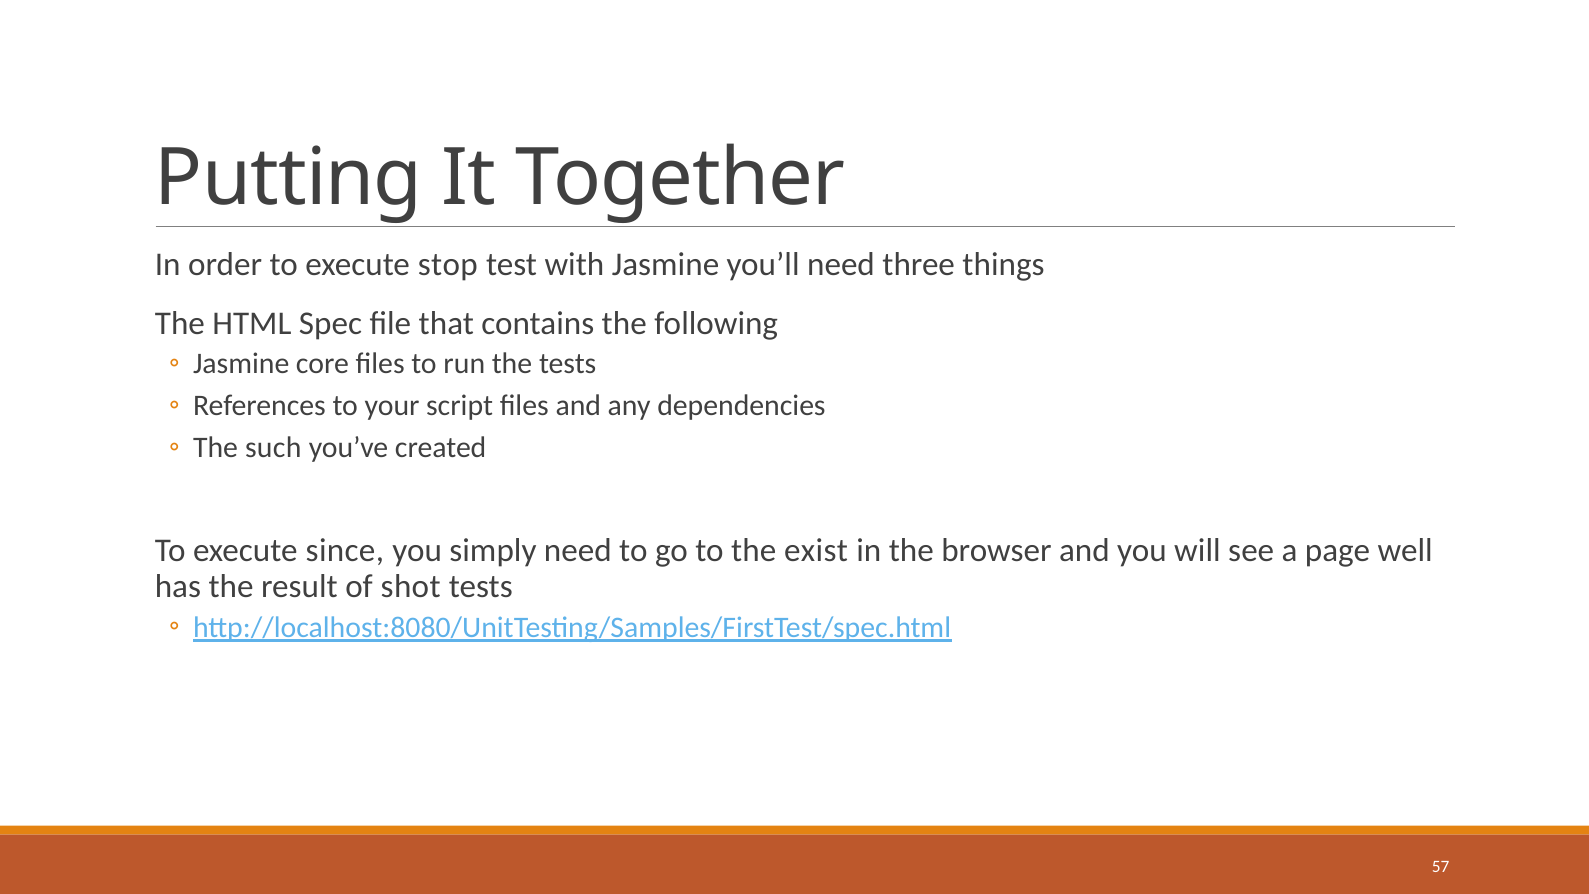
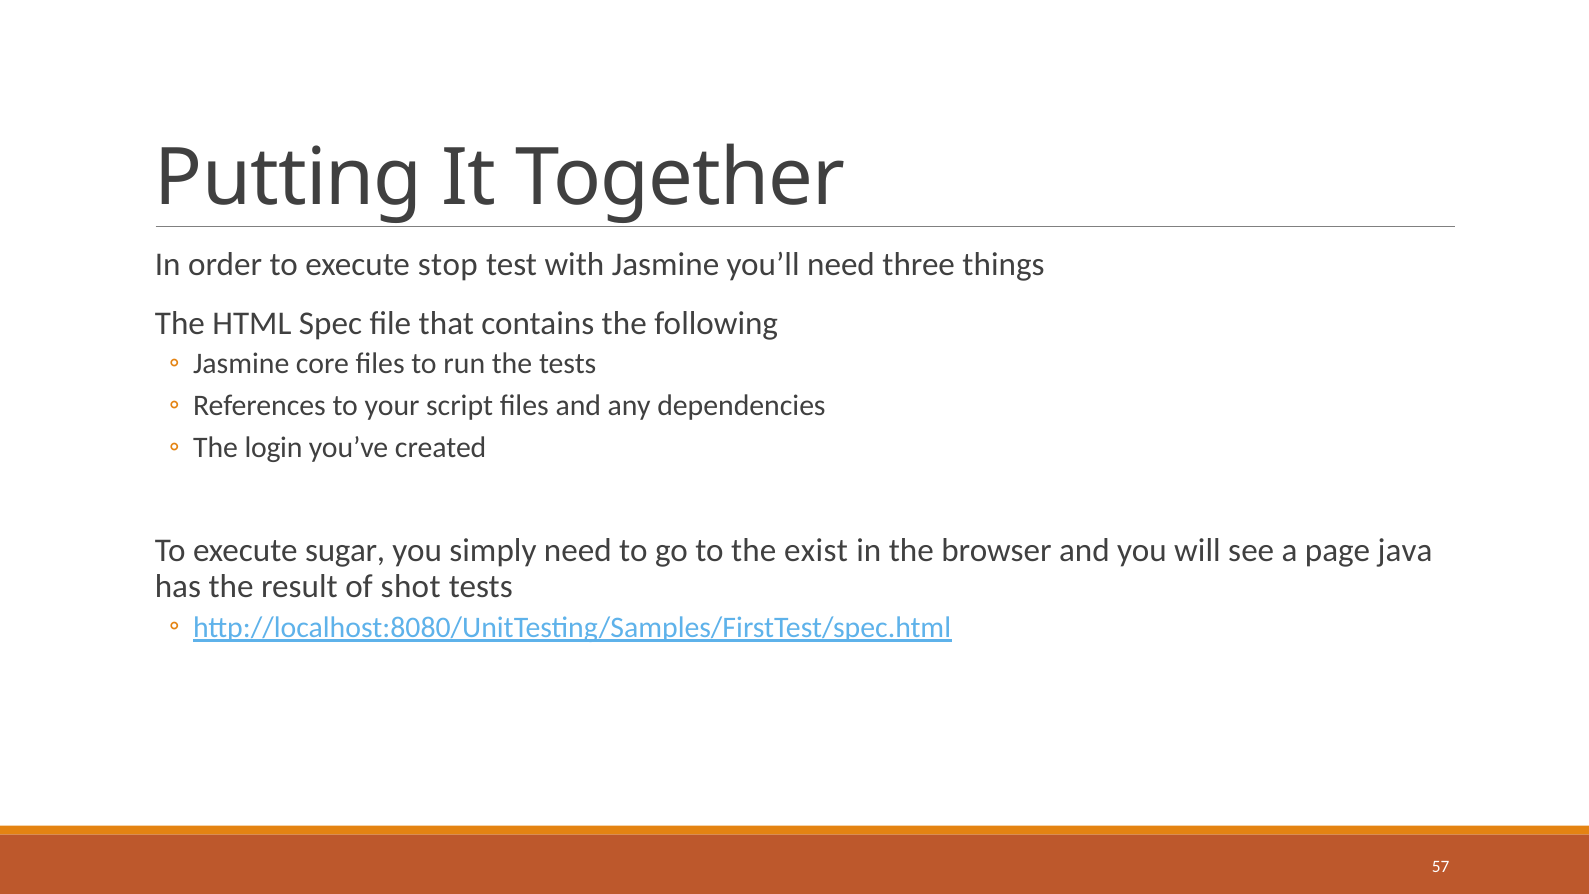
such: such -> login (273, 448)
since: since -> sugar (345, 551)
well: well -> java (1405, 551)
